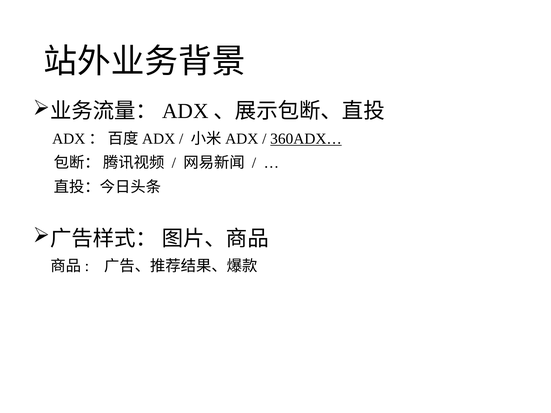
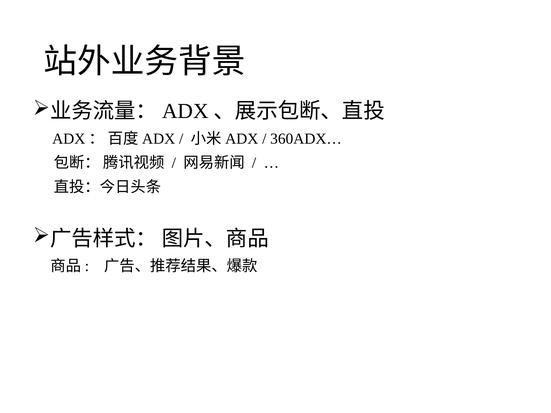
360ADX… underline: present -> none (306, 139)
